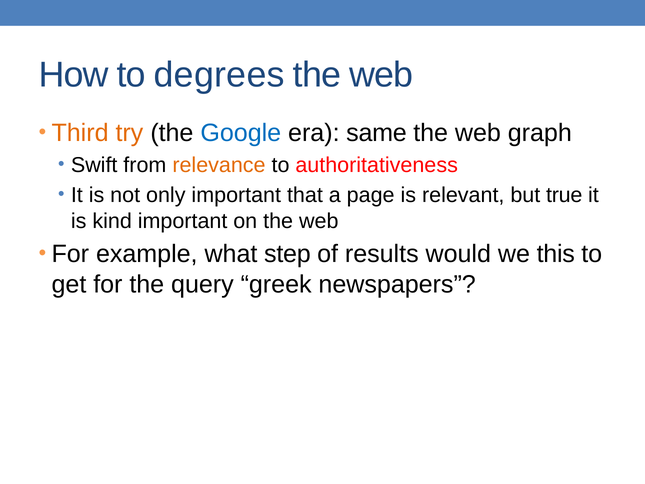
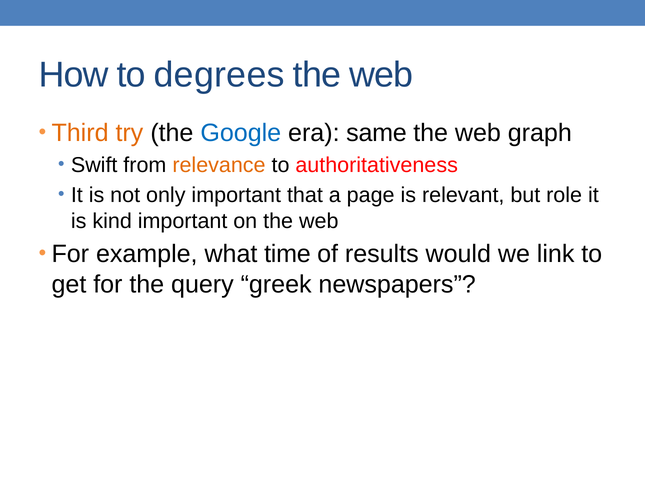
true: true -> role (564, 195)
step: step -> time (287, 254)
this: this -> link (556, 254)
